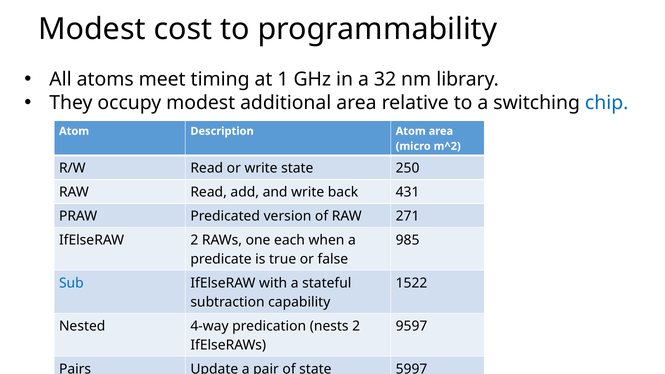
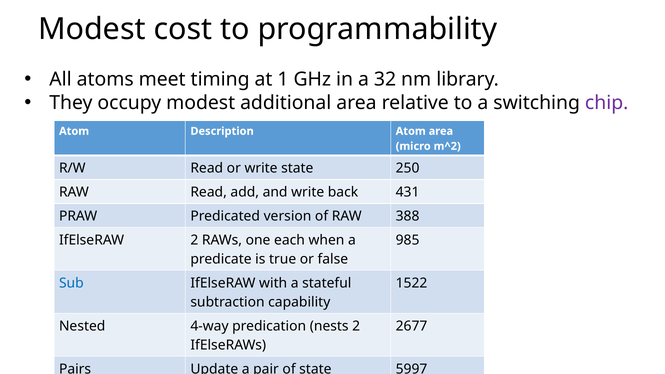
chip colour: blue -> purple (607, 103)
271: 271 -> 388 (408, 216)
9597: 9597 -> 2677 (412, 326)
